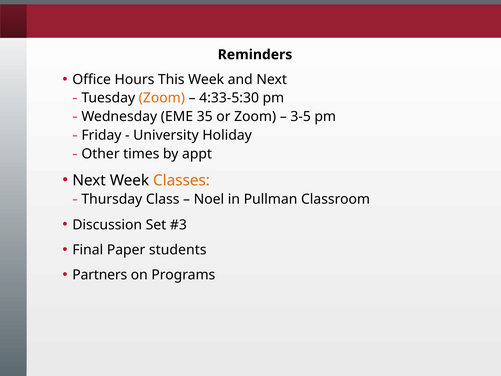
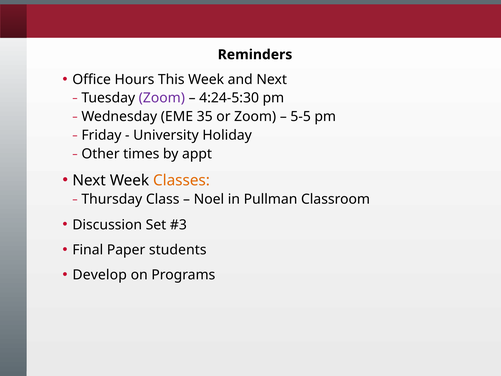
Zoom colour: orange -> purple (162, 98)
4:33-5:30: 4:33-5:30 -> 4:24-5:30 (229, 98)
3-5: 3-5 -> 5-5 (301, 117)
Partners: Partners -> Develop (100, 275)
